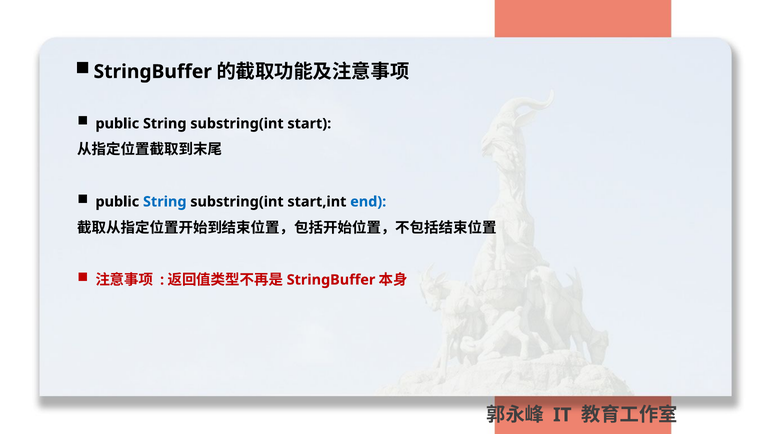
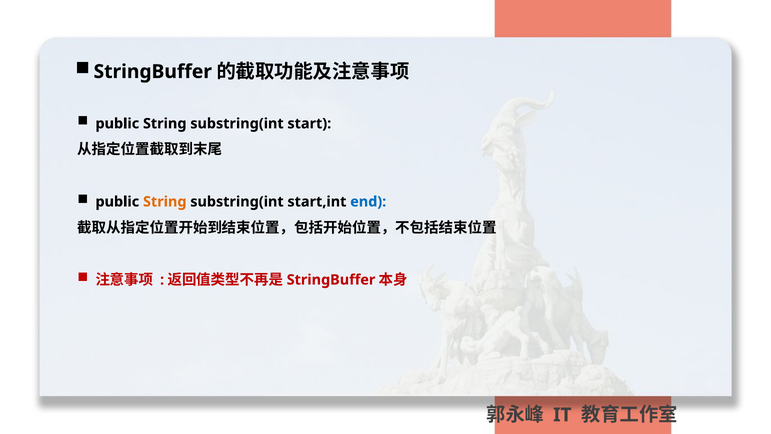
String colour: blue -> orange (165, 202)
